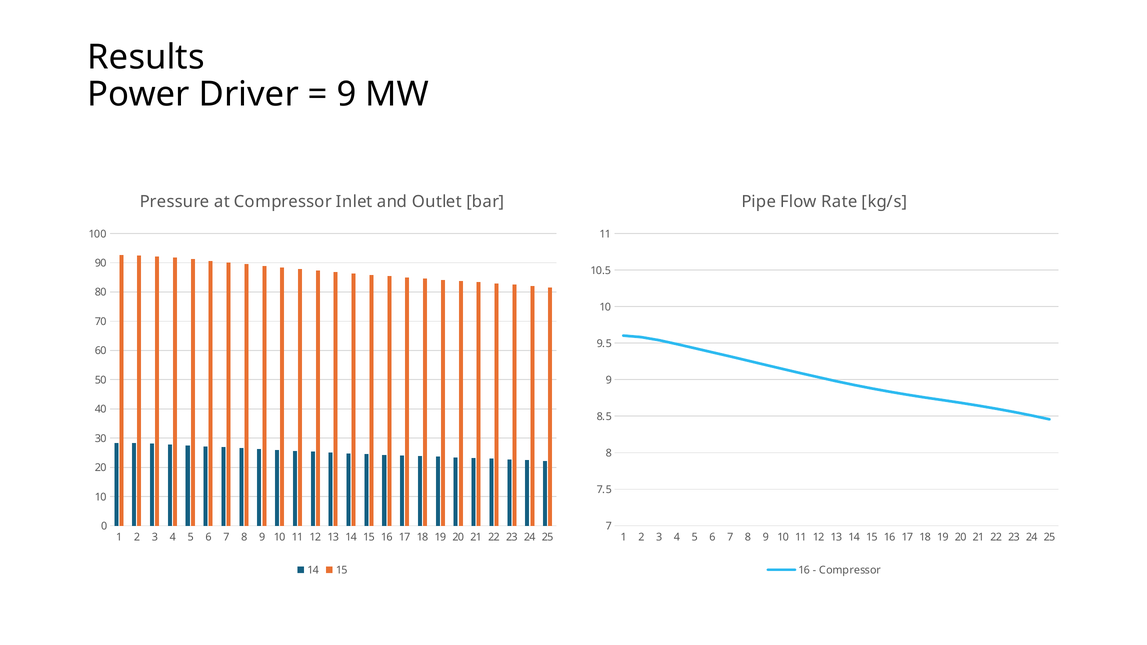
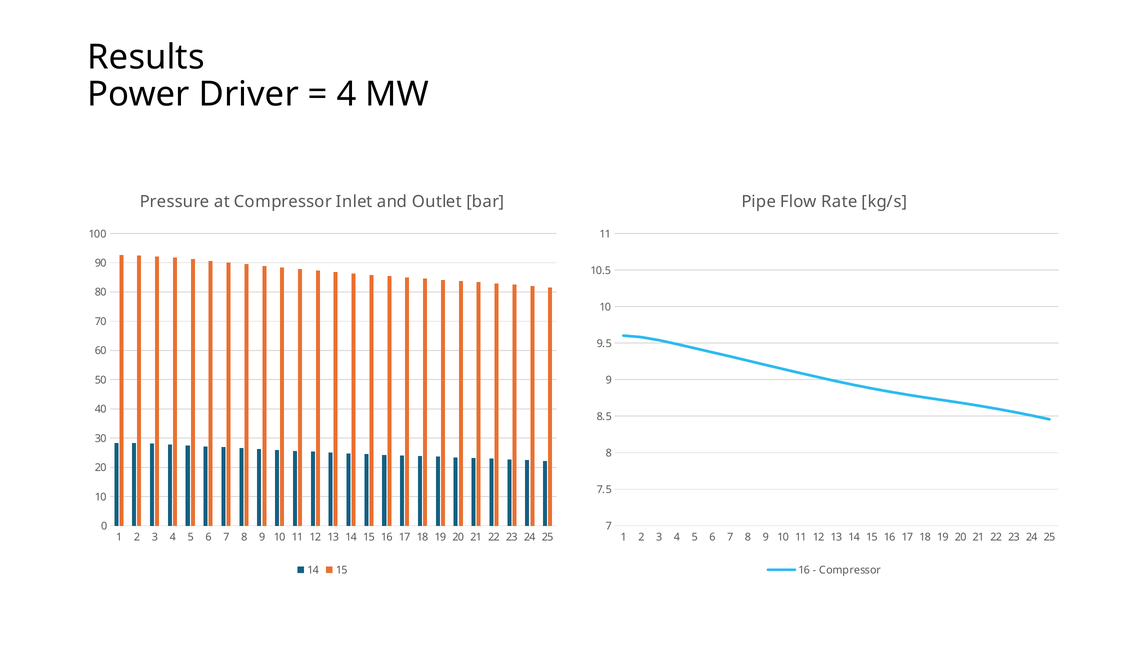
9: 9 -> 4 (347, 95)
